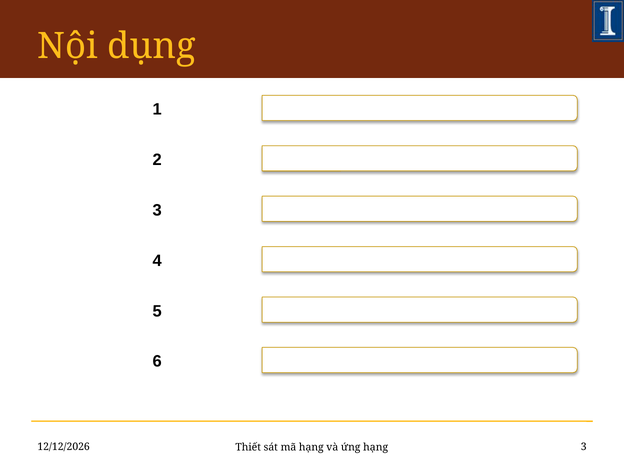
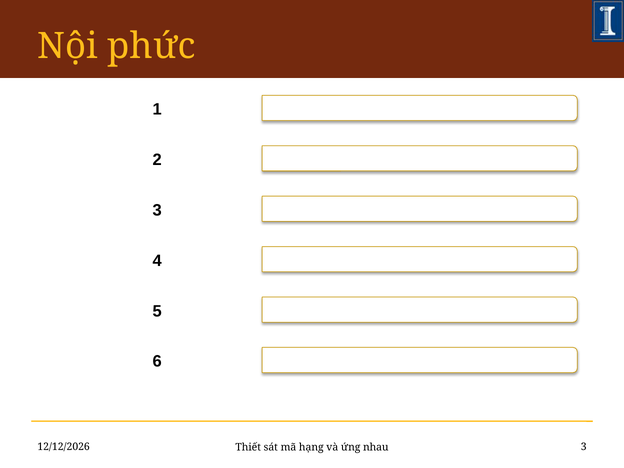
dụng: dụng -> phức (151, 46)
ứng hạng: hạng -> nhau (376, 447)
